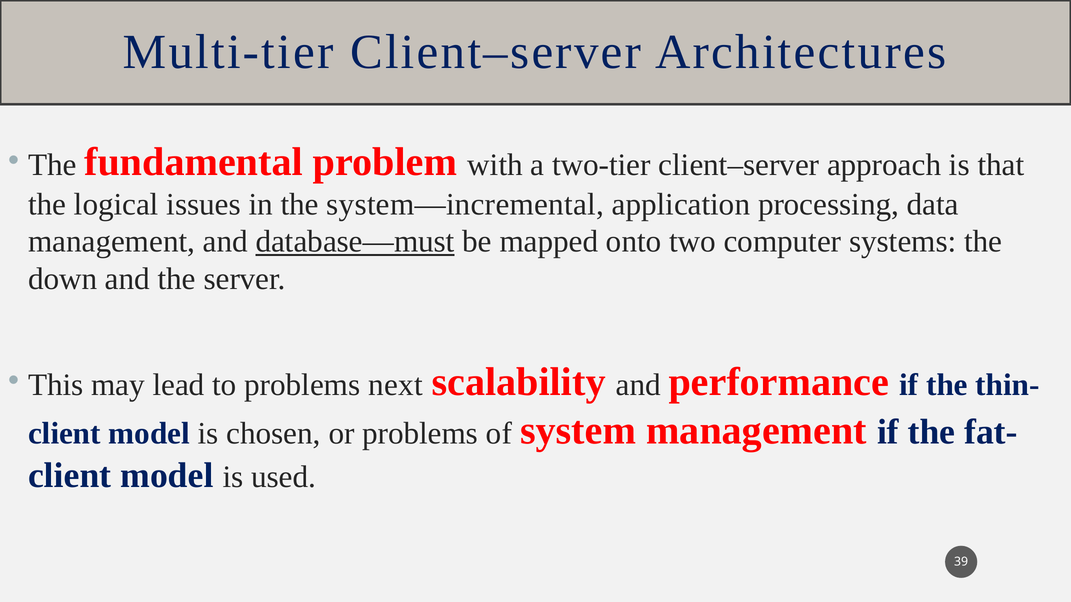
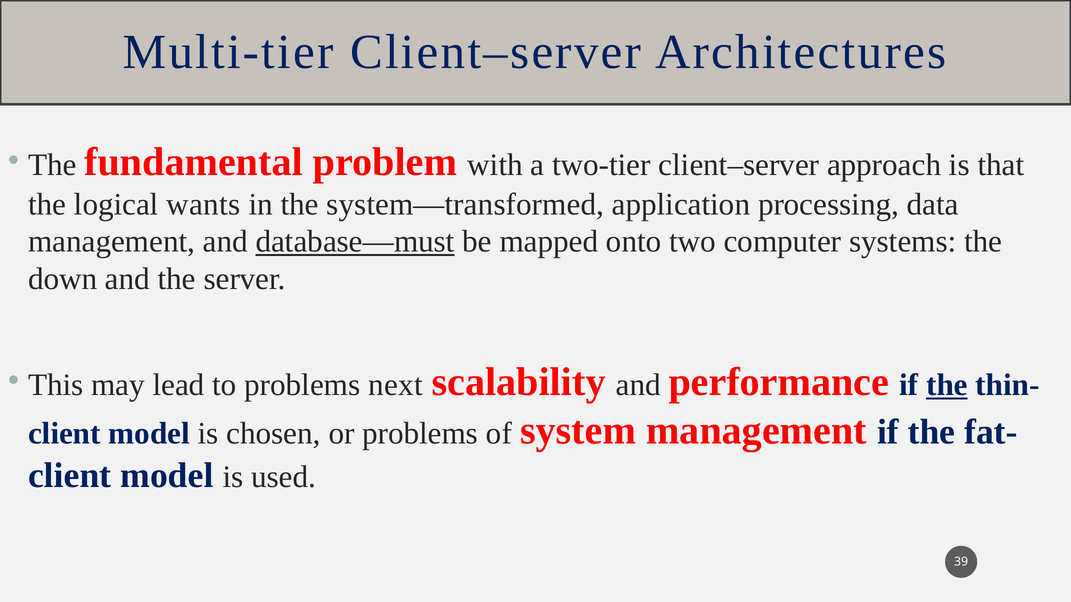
issues: issues -> wants (203, 204)
system—incremental: system—incremental -> system—transformed (465, 204)
the underline: none -> present (947, 385)
